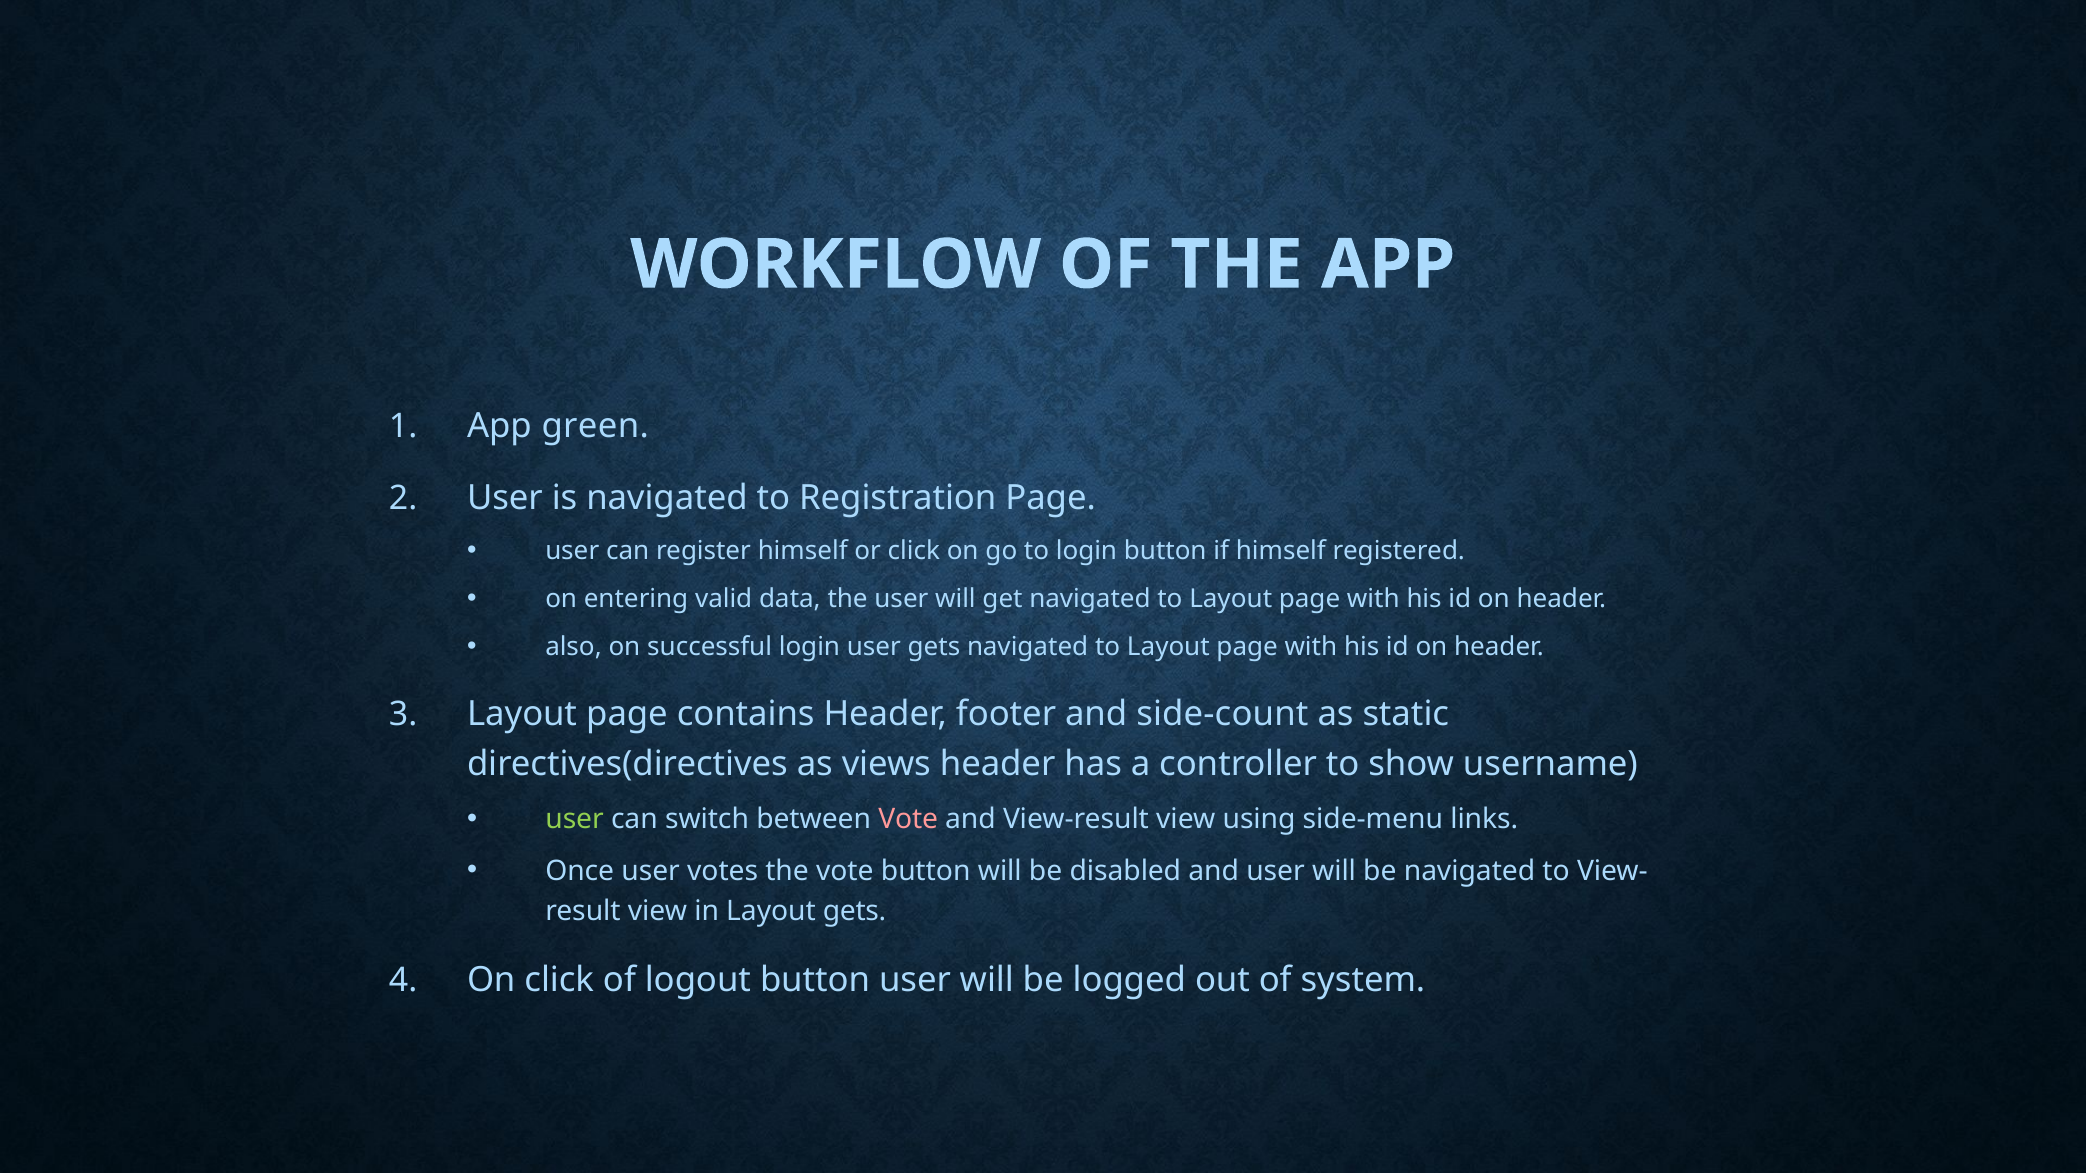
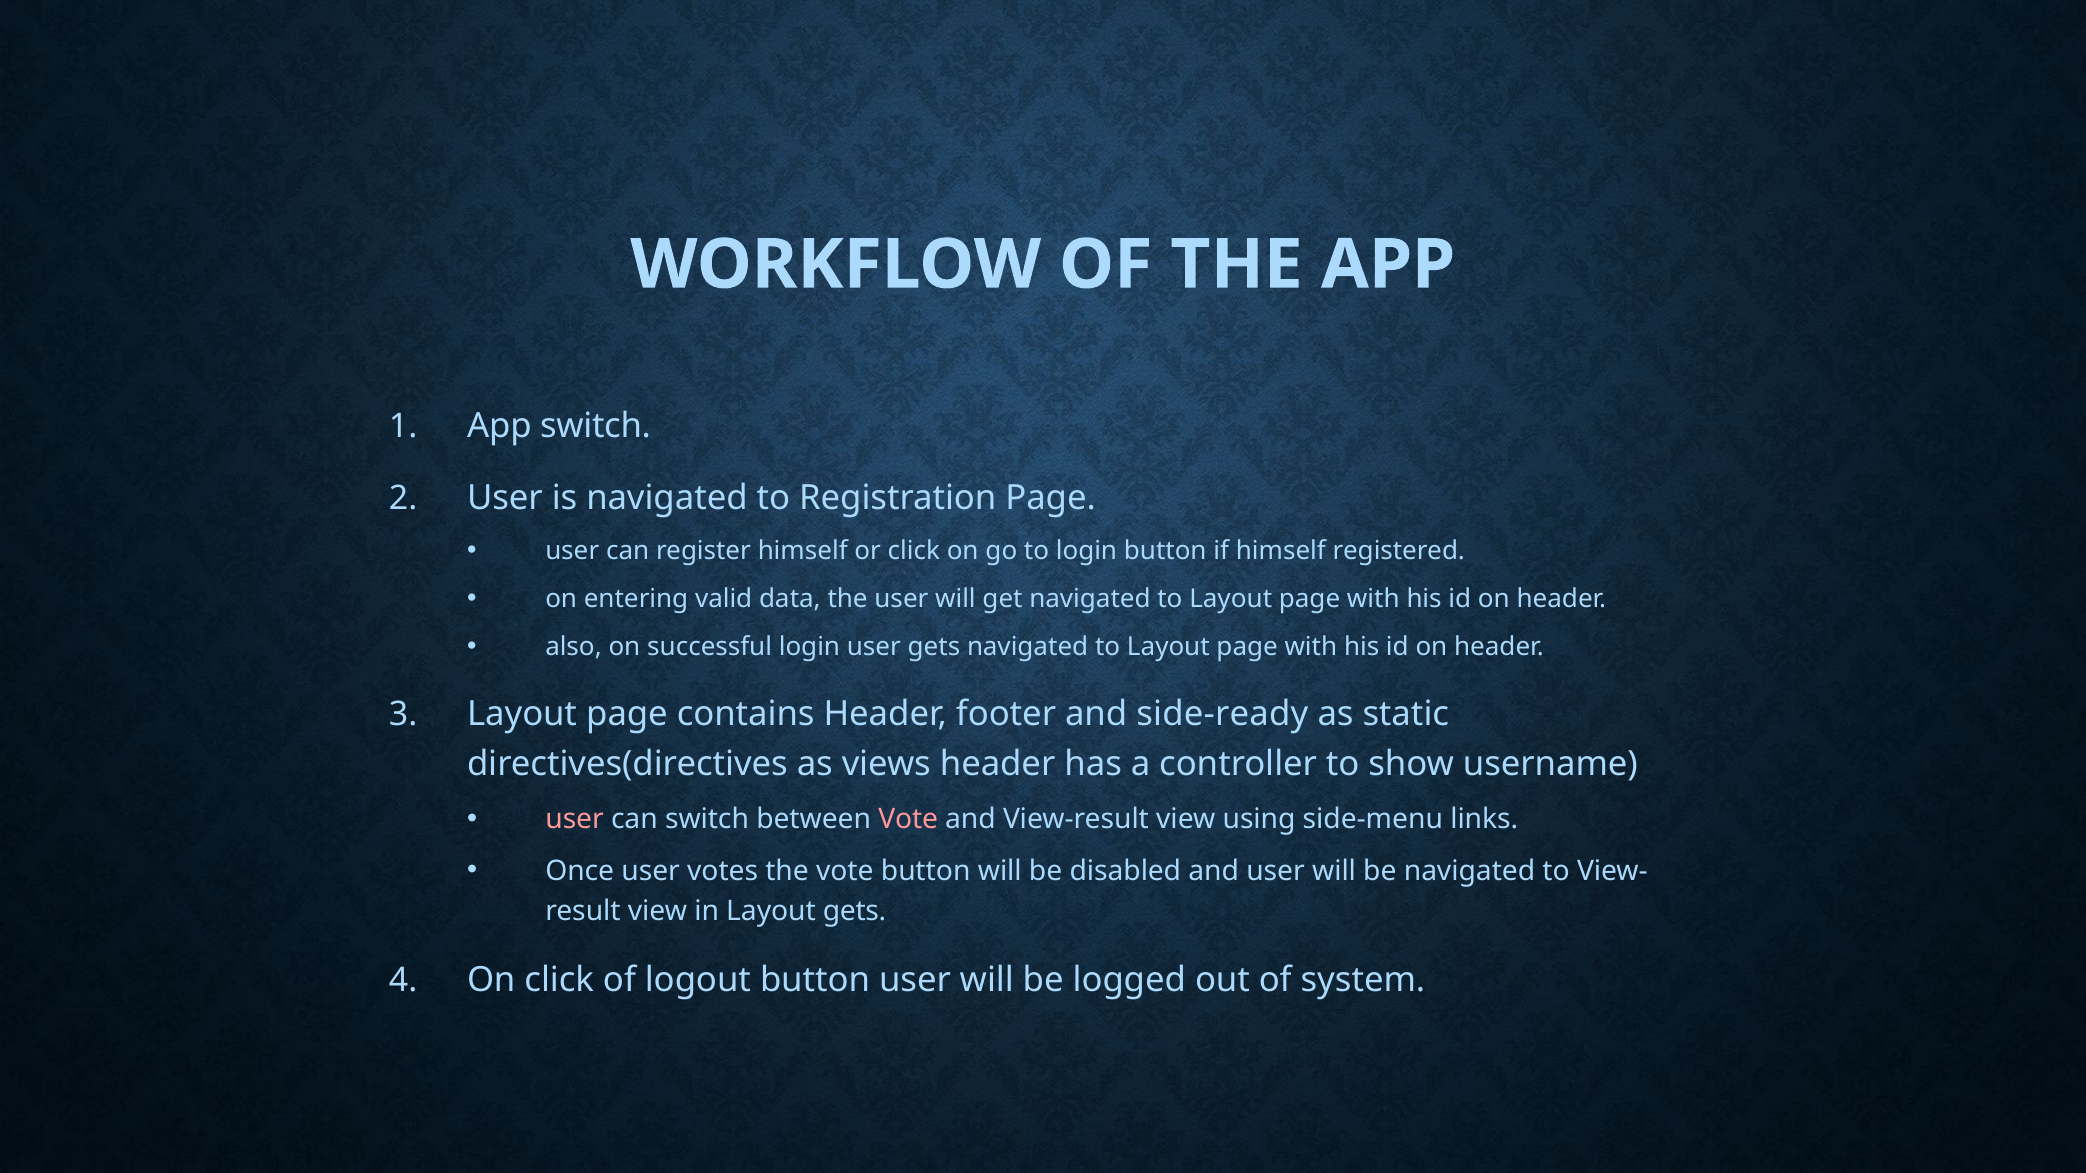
App green: green -> switch (596, 426)
side-count: side-count -> side-ready (1222, 715)
user colour: light green -> pink (575, 820)
